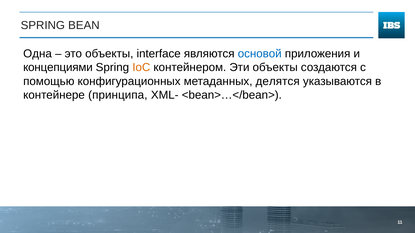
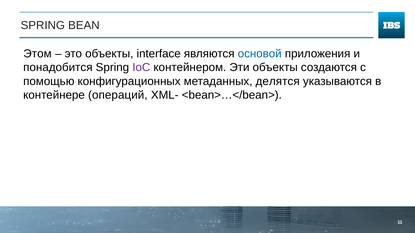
Одна: Одна -> Этом (38, 54)
концепциями: концепциями -> понадобится (58, 68)
IoC colour: orange -> purple (141, 68)
принципа: принципа -> операций (118, 95)
